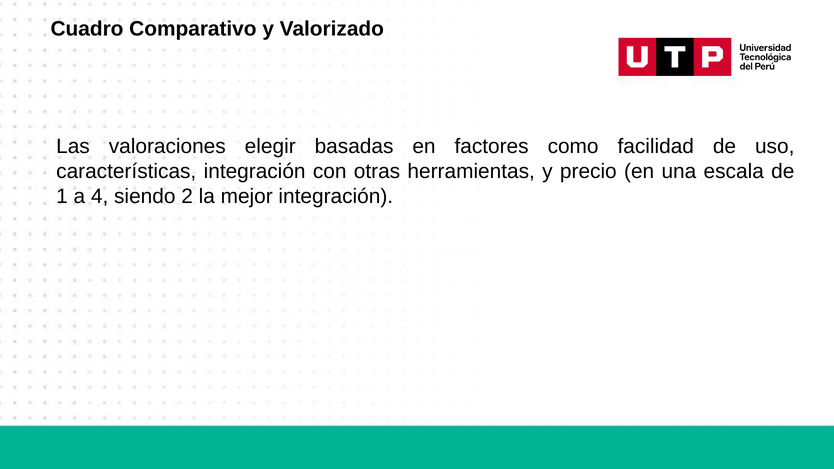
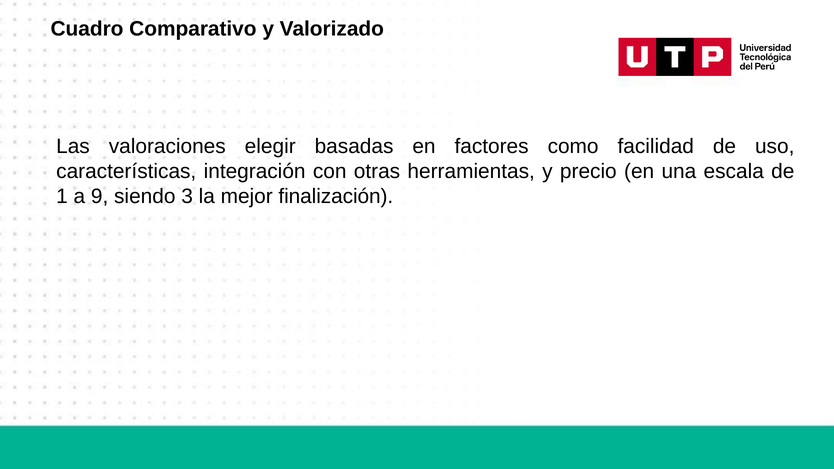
4: 4 -> 9 (100, 196)
2: 2 -> 3 (187, 196)
mejor integración: integración -> finalización (336, 196)
